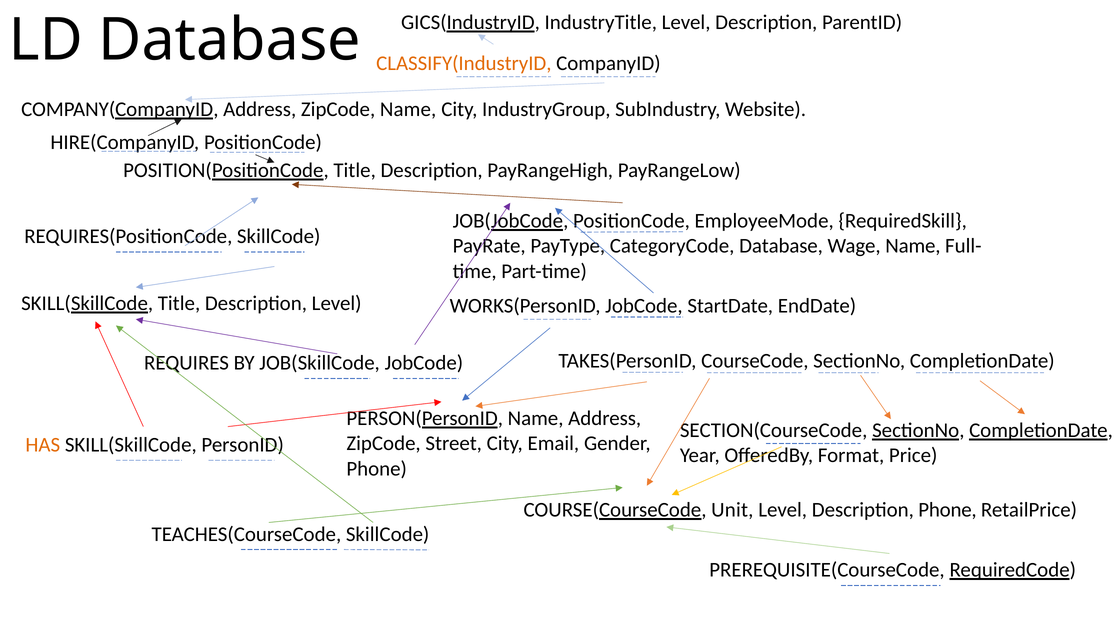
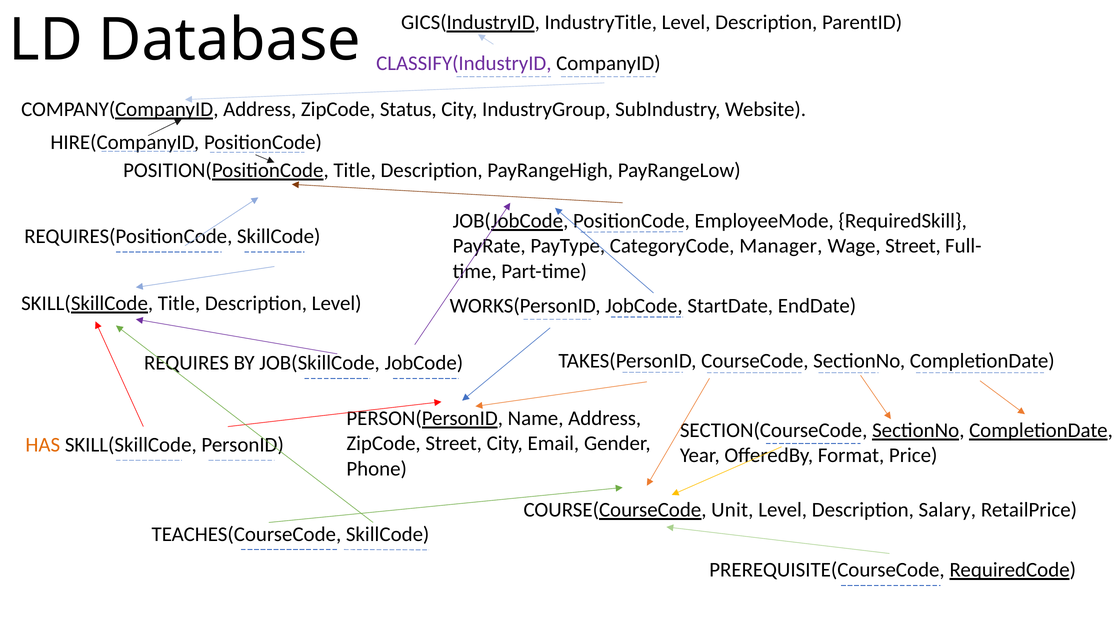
CLASSIFY(IndustryID colour: orange -> purple (464, 63)
ZipCode Name: Name -> Status (408, 109)
CategoryCode Database: Database -> Manager (781, 246)
Wage Name: Name -> Street (913, 246)
Description Phone: Phone -> Salary (947, 510)
